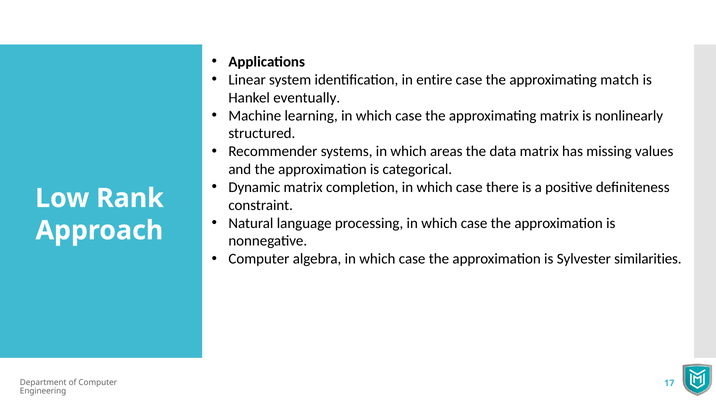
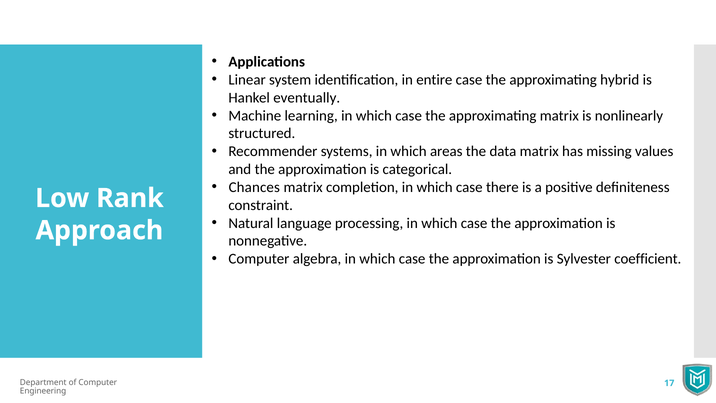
match: match -> hybrid (620, 80)
Dynamic: Dynamic -> Chances (254, 187)
similarities: similarities -> coefficient (648, 259)
